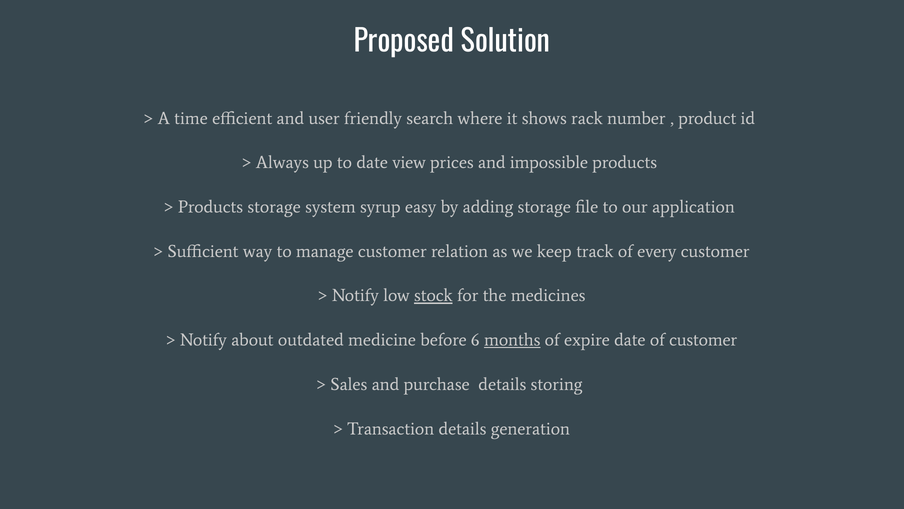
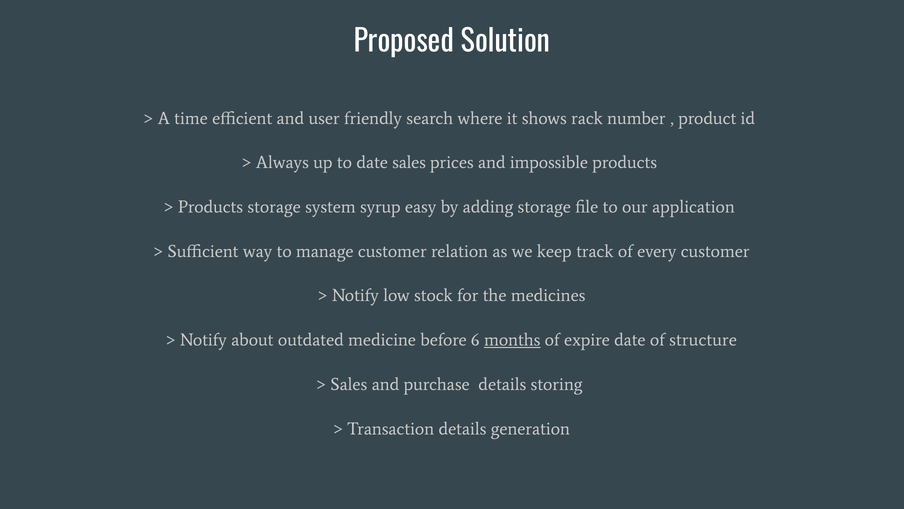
date view: view -> sales (409, 162)
stock underline: present -> none (433, 295)
of customer: customer -> structure (703, 340)
